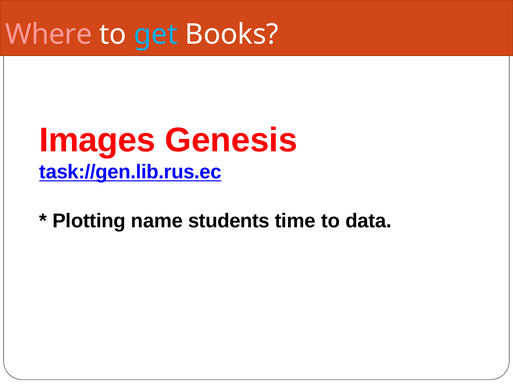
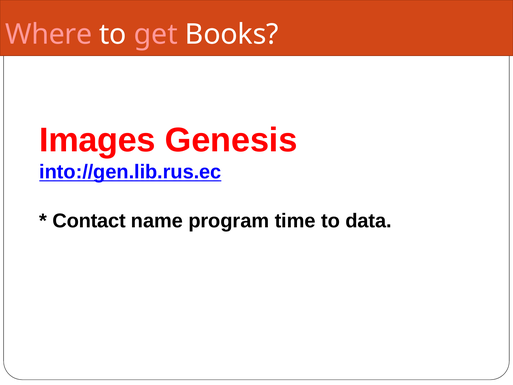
get colour: light blue -> pink (156, 34)
task://gen.lib.rus.ec: task://gen.lib.rus.ec -> into://gen.lib.rus.ec (130, 172)
Plotting: Plotting -> Contact (89, 221)
students: students -> program (229, 221)
